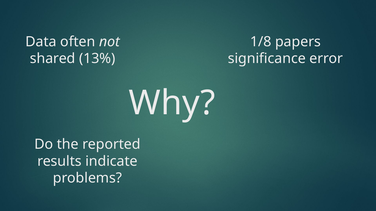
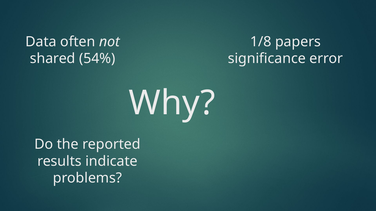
13%: 13% -> 54% (97, 59)
